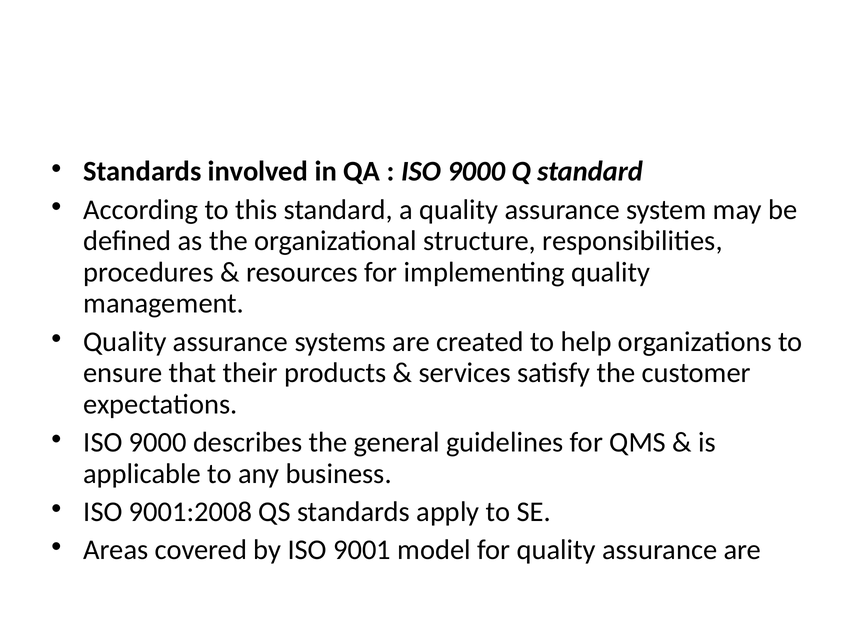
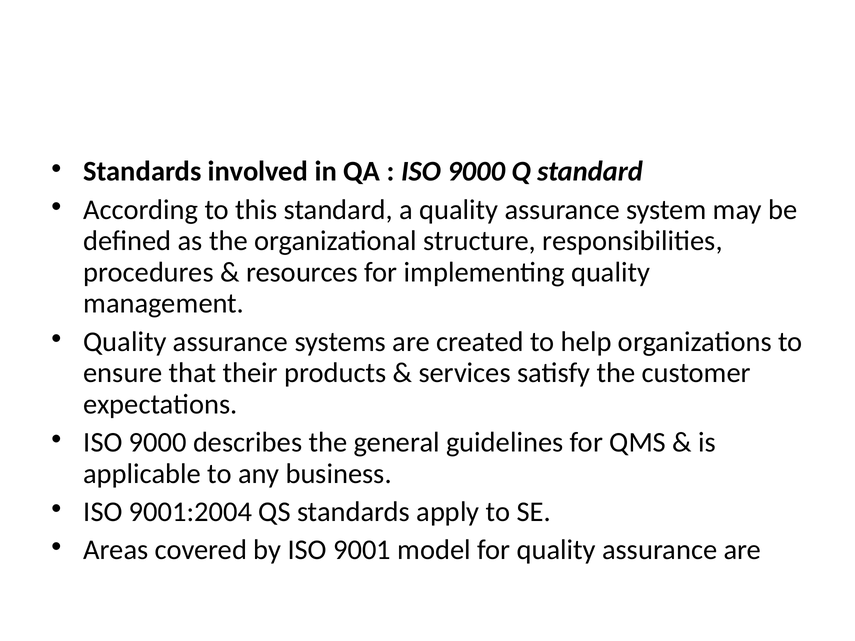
9001:2008: 9001:2008 -> 9001:2004 (190, 512)
